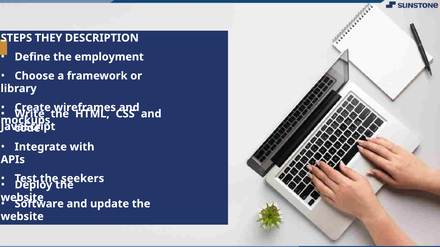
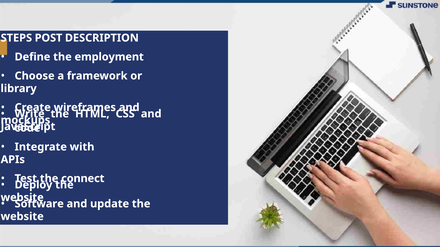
THEY: THEY -> POST (49, 38)
seekers: seekers -> connect (83, 179)
